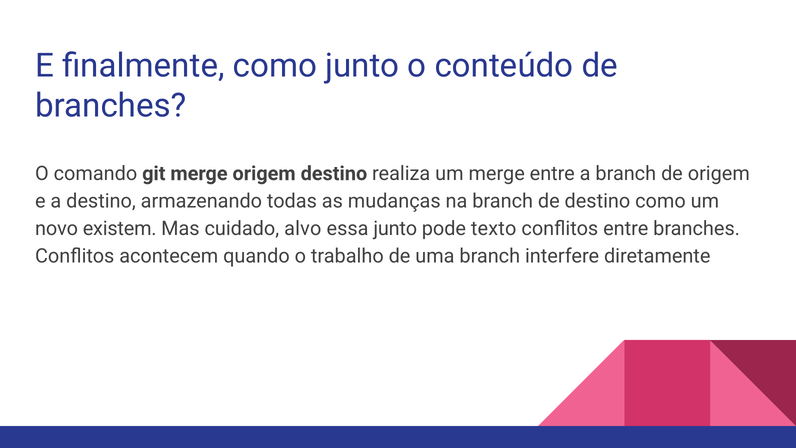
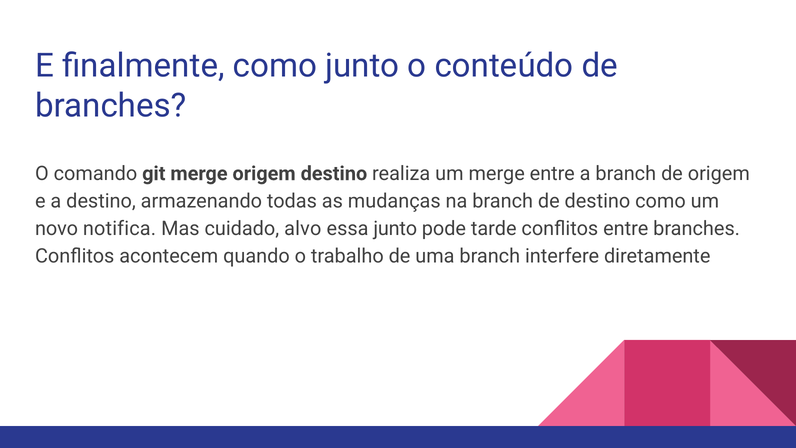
existem: existem -> notifica (120, 228)
texto: texto -> tarde (494, 228)
